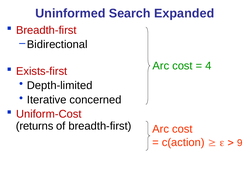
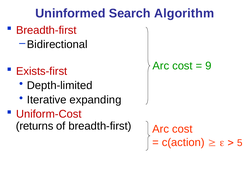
Expanded: Expanded -> Algorithm (184, 13)
4: 4 -> 9 (208, 66)
concerned: concerned -> expanding (95, 99)
9: 9 -> 5 (240, 143)
